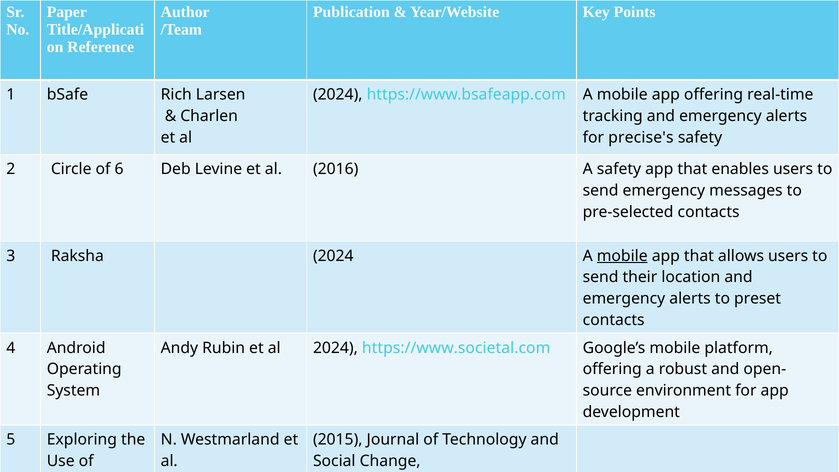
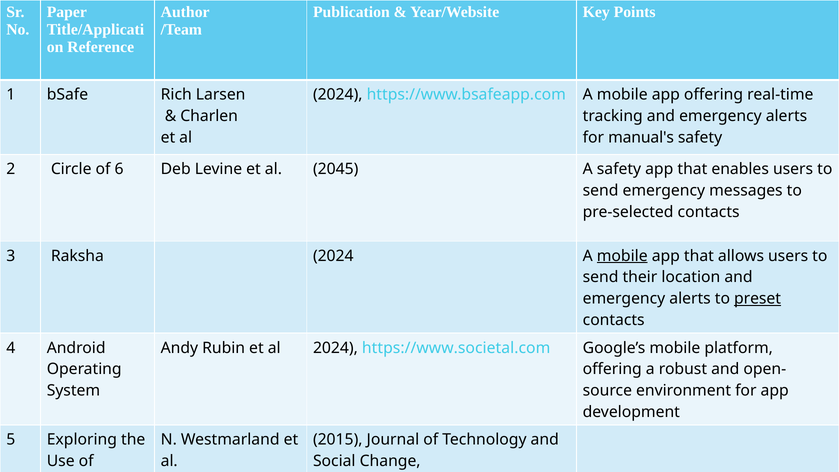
precise's: precise's -> manual's (641, 138)
2016: 2016 -> 2045 (336, 169)
preset underline: none -> present (758, 299)
